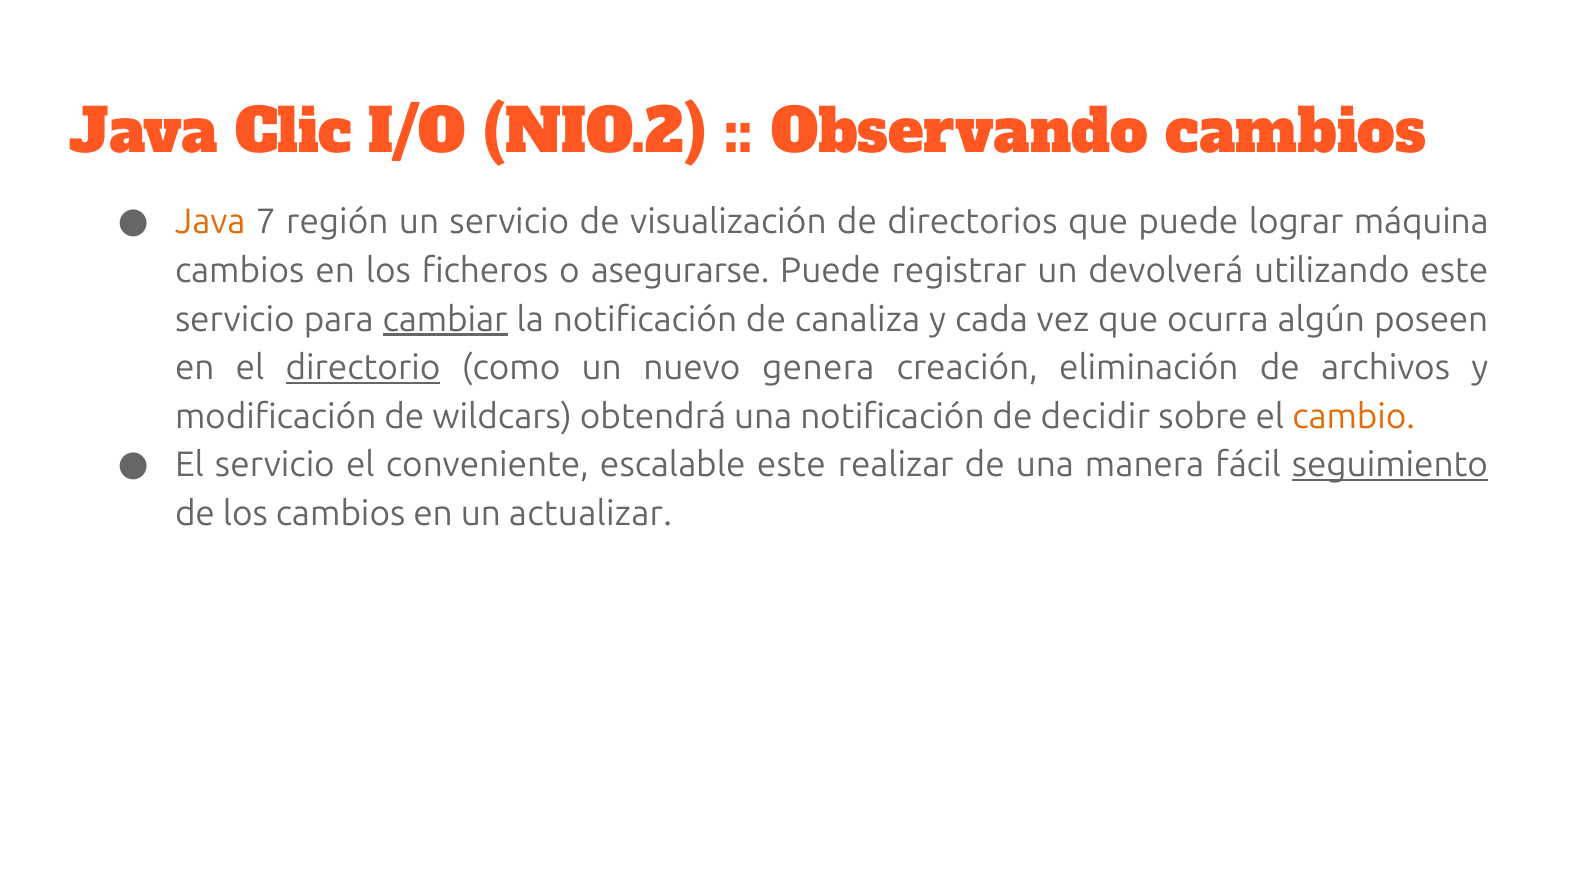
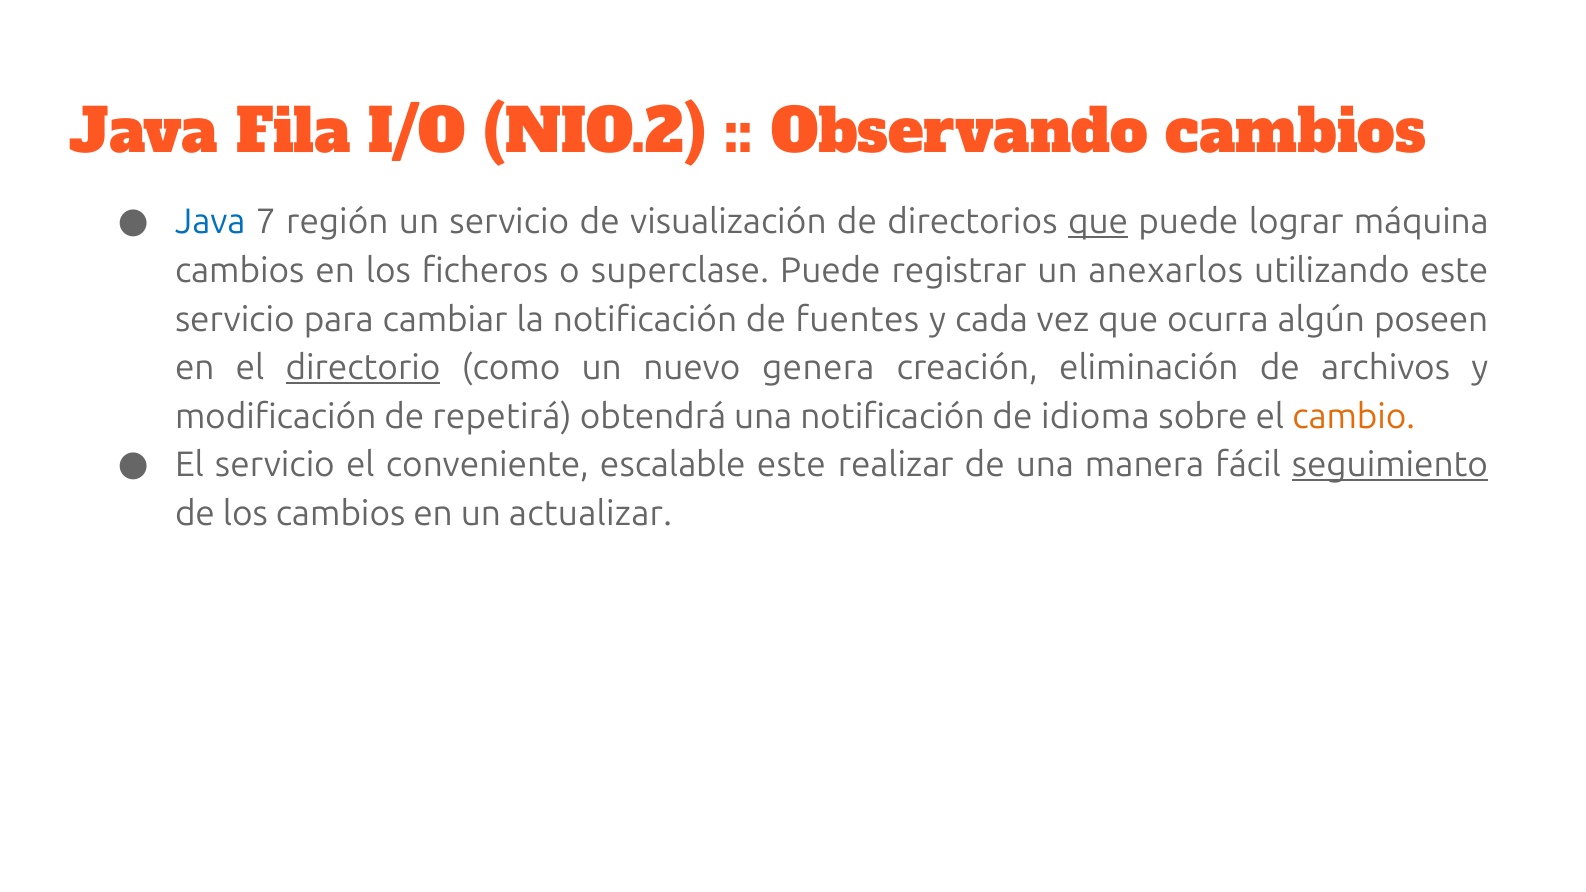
Clic: Clic -> Fila (293, 133)
Java colour: orange -> blue (210, 222)
que underline: none -> present (1098, 222)
asegurarse: asegurarse -> superclase (680, 271)
devolverá: devolverá -> anexarlos (1166, 271)
cambiar underline: present -> none (445, 319)
canaliza: canaliza -> fuentes (857, 319)
wildcars: wildcars -> repetirá (502, 417)
decidir: decidir -> idioma (1095, 417)
